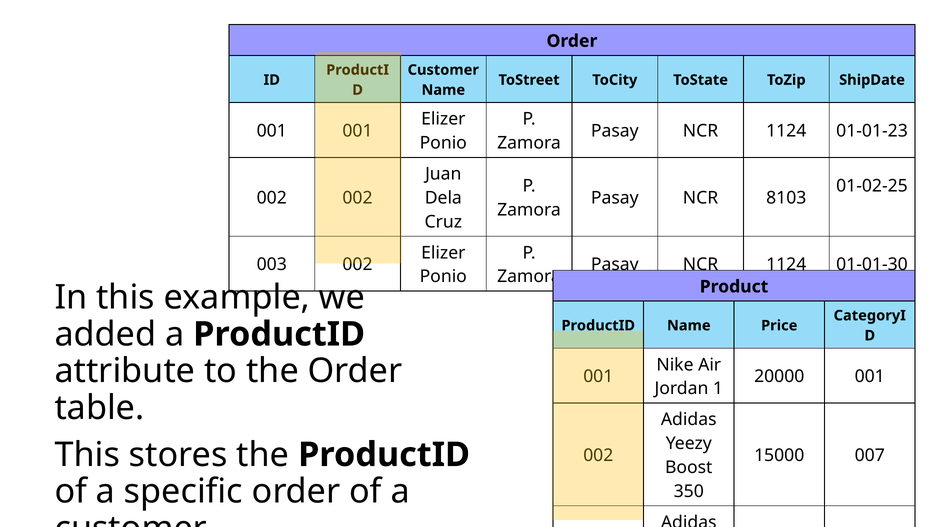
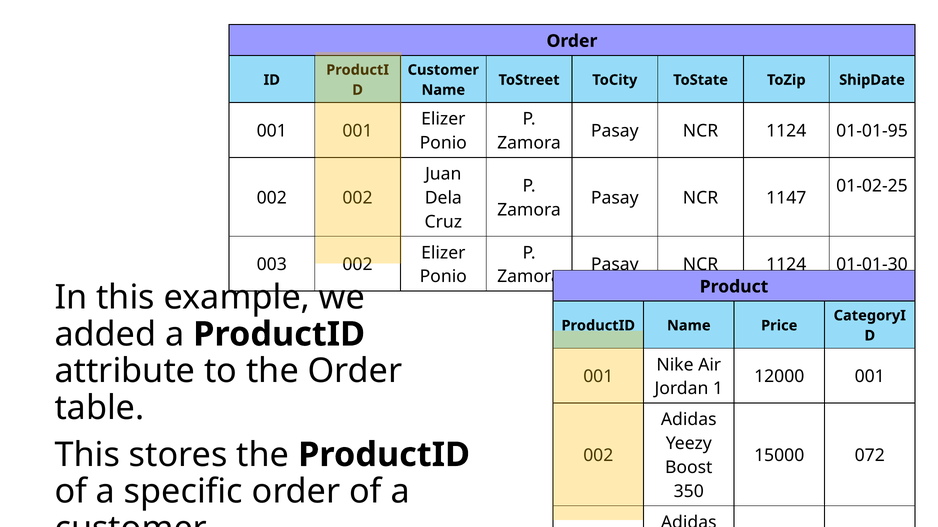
01-01-23: 01-01-23 -> 01-01-95 (872, 131)
8103: 8103 -> 1147 (786, 198)
20000: 20000 -> 12000 (779, 377)
007: 007 -> 072 (870, 456)
